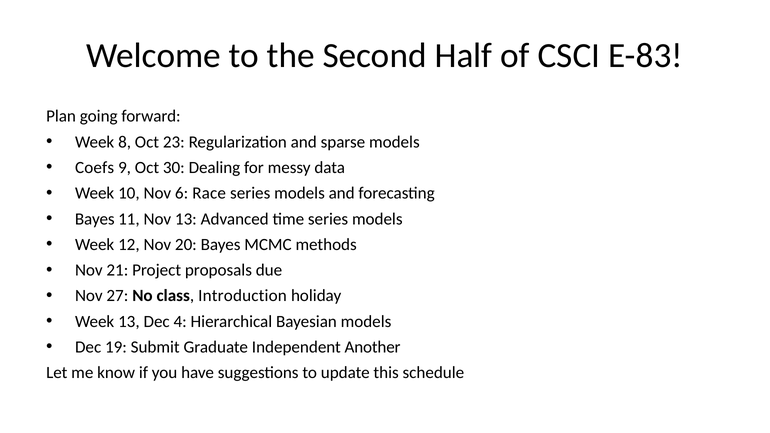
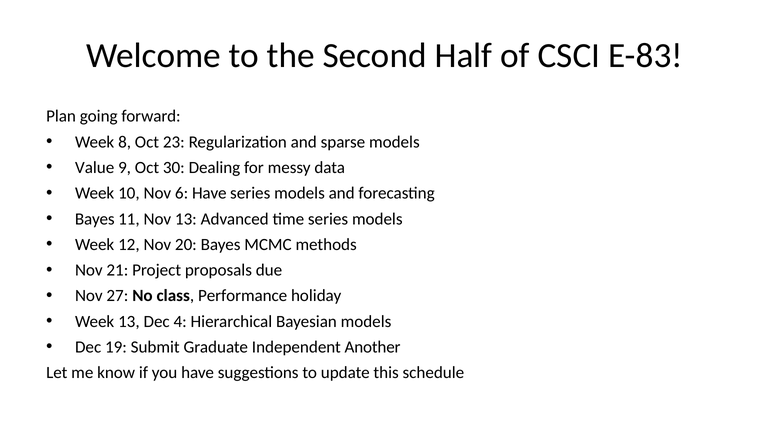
Coefs: Coefs -> Value (95, 168)
6 Race: Race -> Have (209, 193)
Introduction: Introduction -> Performance (243, 296)
